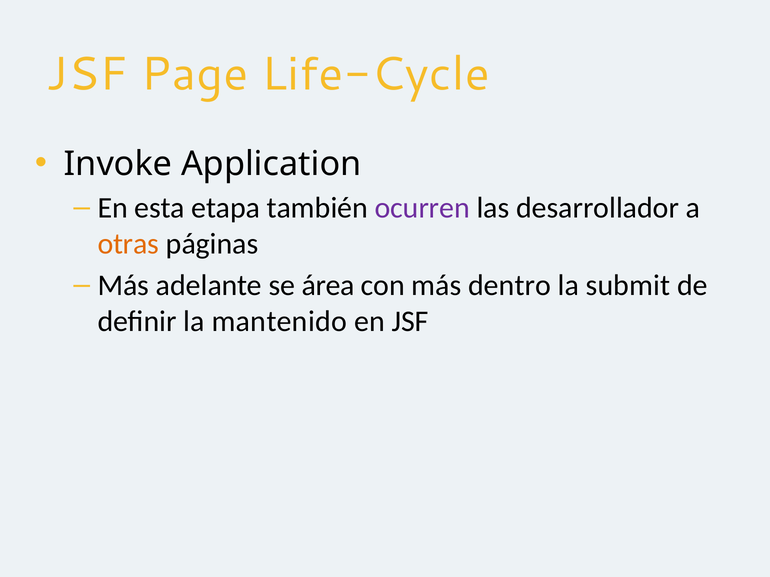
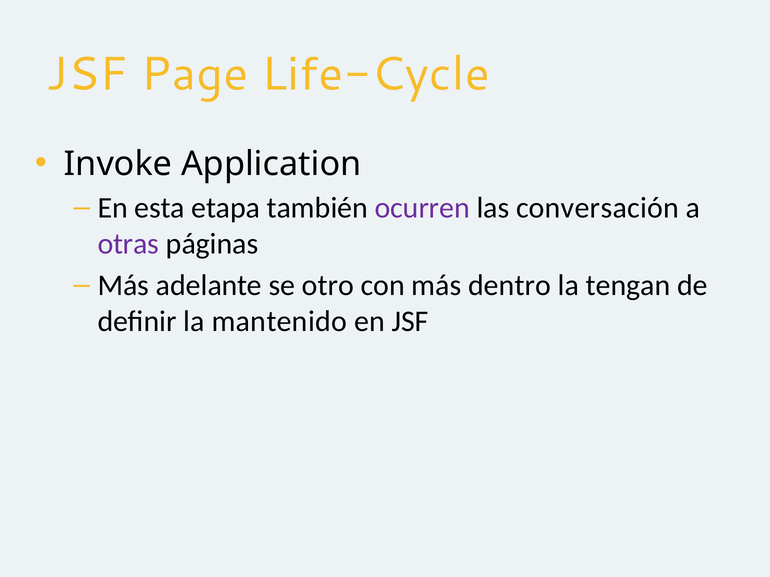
desarrollador: desarrollador -> conversación (597, 208)
otras colour: orange -> purple (128, 244)
área: área -> otro (328, 286)
submit: submit -> tengan (628, 286)
